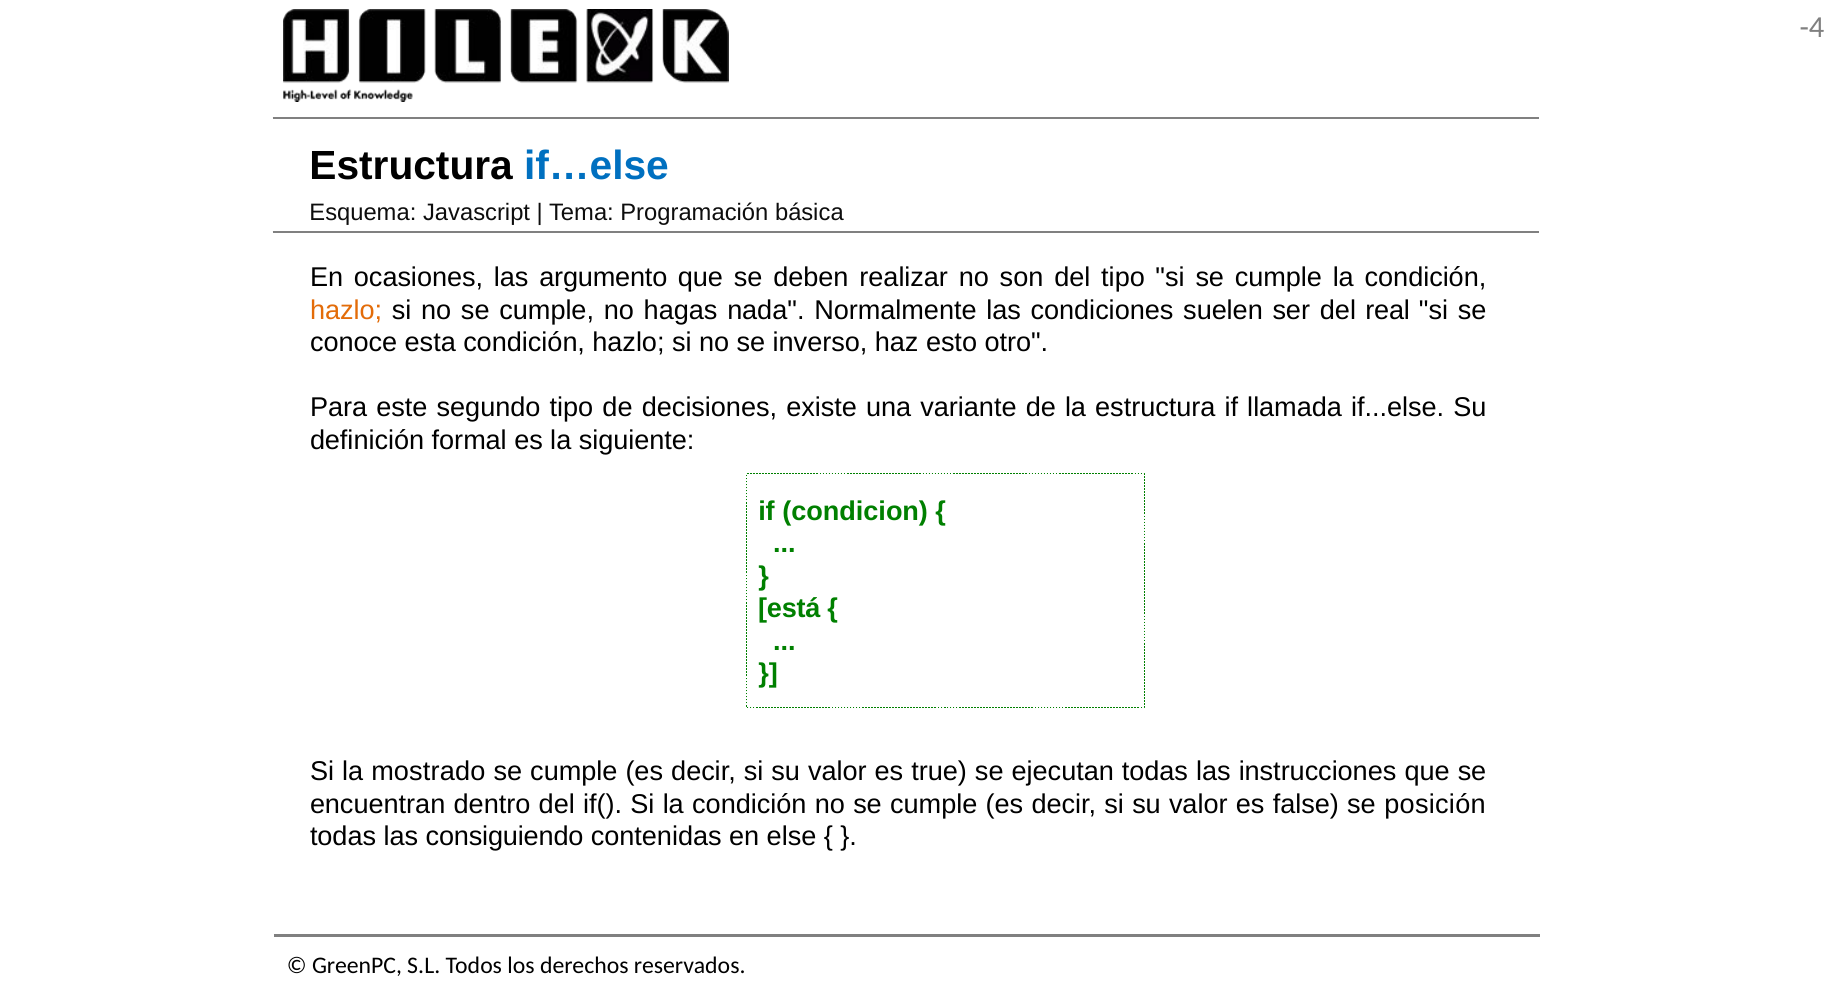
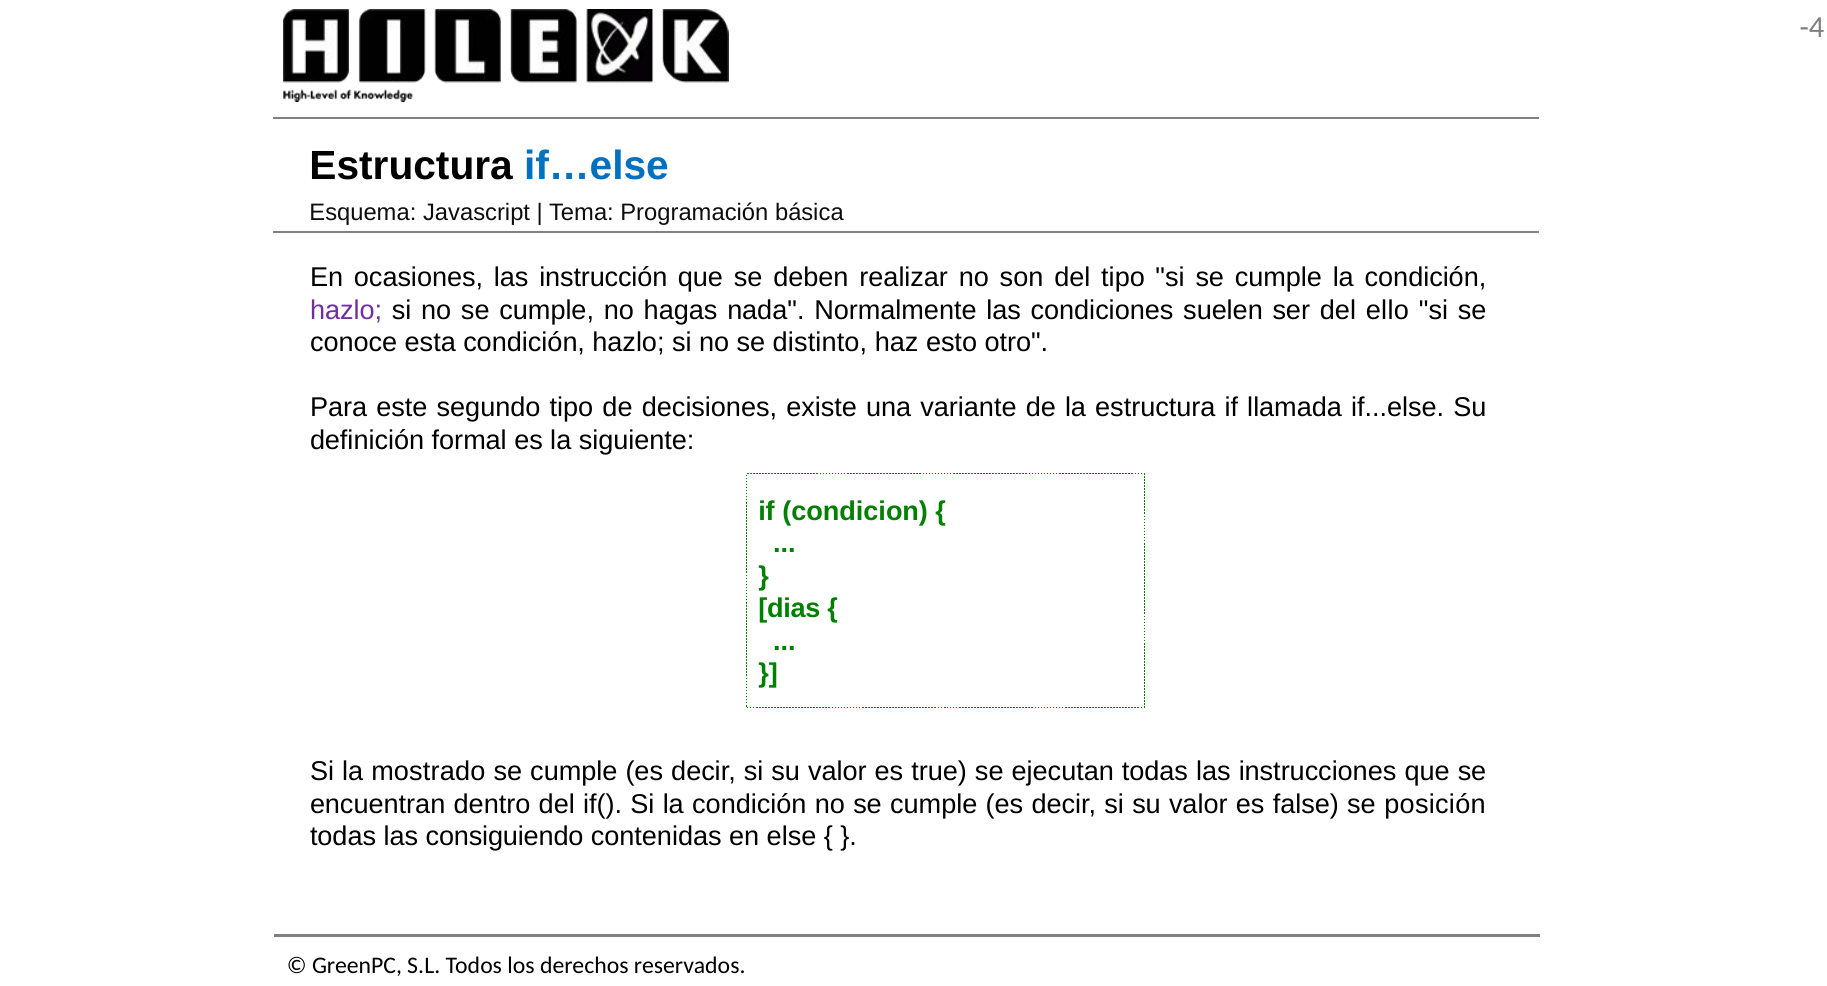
argumento: argumento -> instrucción (603, 278)
hazlo colour: orange -> purple (346, 310)
real: real -> ello (1387, 310)
inverso: inverso -> distinto (820, 343)
está: está -> dias (789, 609)
